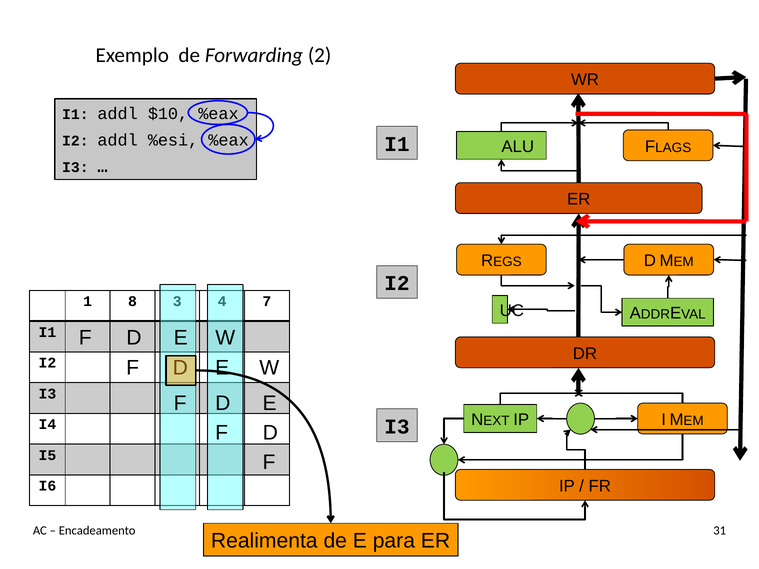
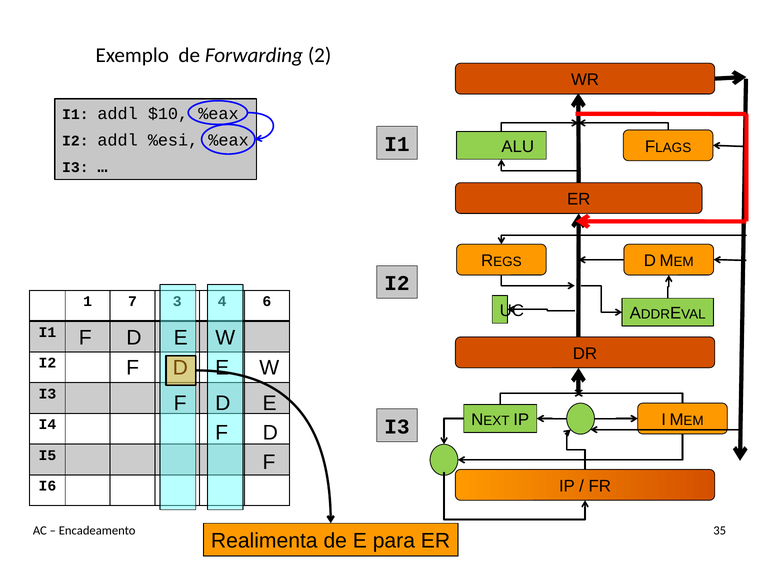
8: 8 -> 7 (132, 302)
7: 7 -> 6 (267, 302)
31: 31 -> 35 (720, 531)
